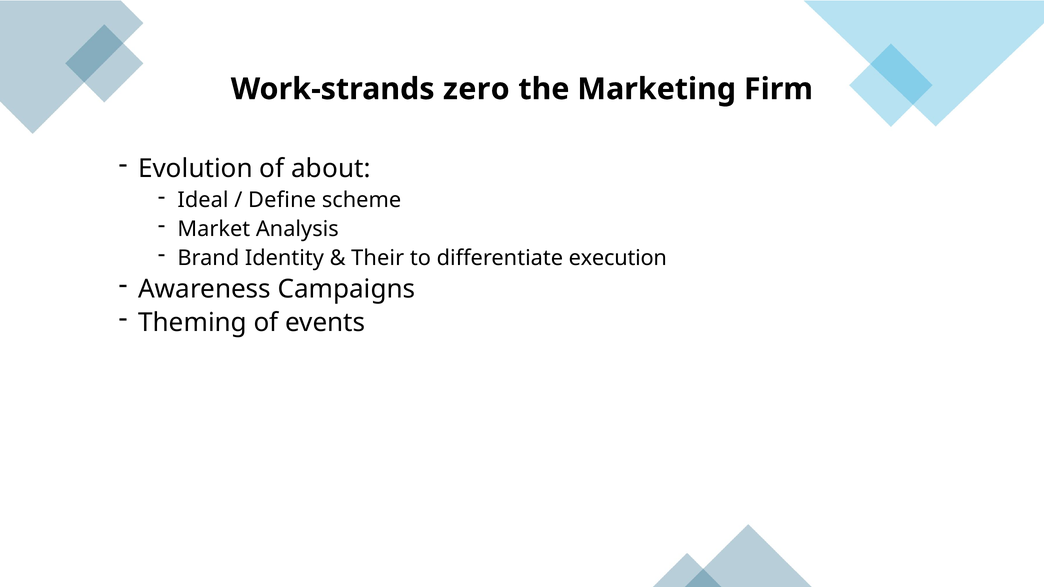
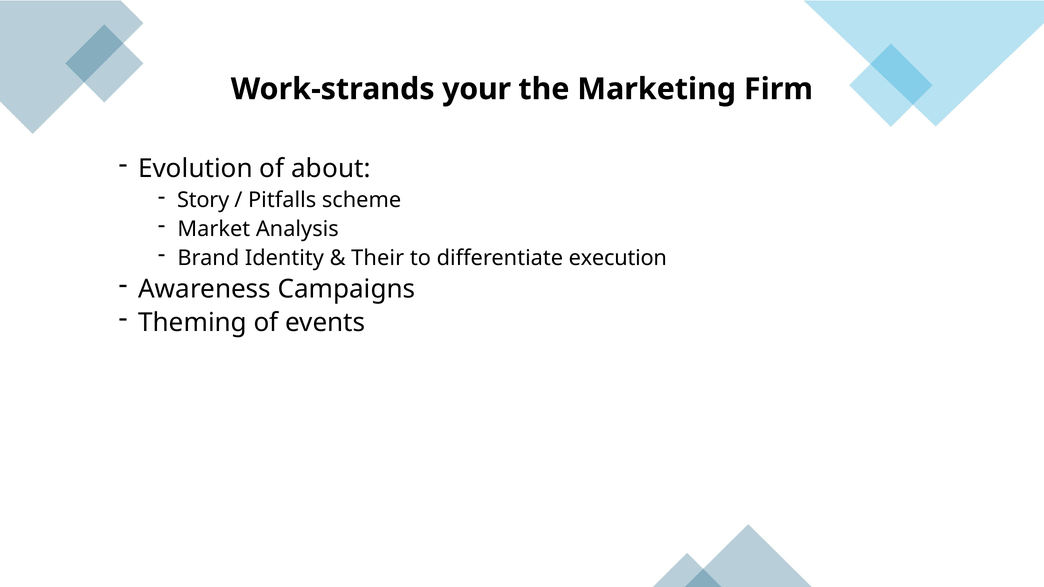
zero: zero -> your (477, 89)
Ideal: Ideal -> Story (203, 200)
Define: Define -> Pitfalls (282, 200)
